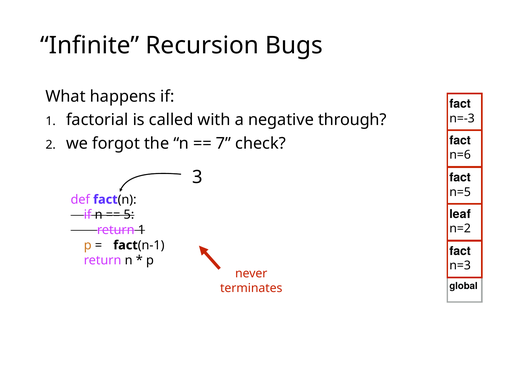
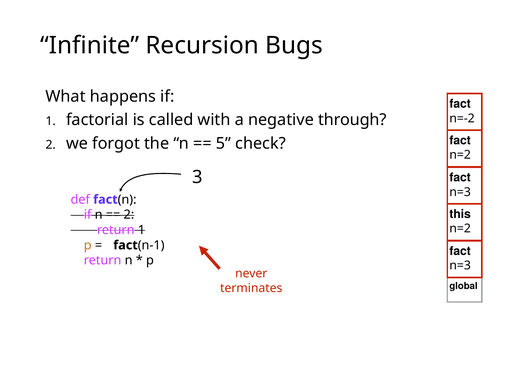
n=-3: n=-3 -> n=-2 (462, 118)
7: 7 -> 5 (223, 144)
n=6: n=6 -> n=2 (460, 155)
n=5: n=5 -> n=3 (460, 192)
leaf: leaf -> this (460, 214)
5: 5 -> 2 (129, 215)
